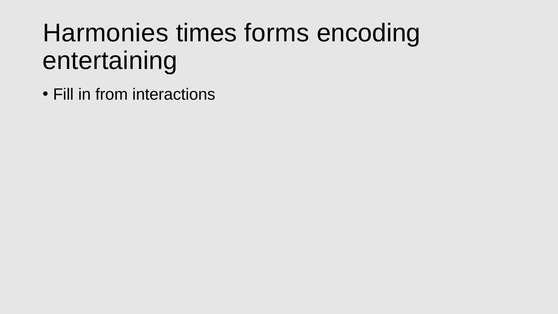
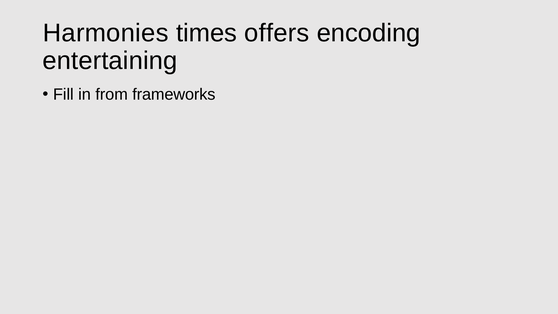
forms: forms -> offers (277, 33)
interactions: interactions -> frameworks (174, 94)
